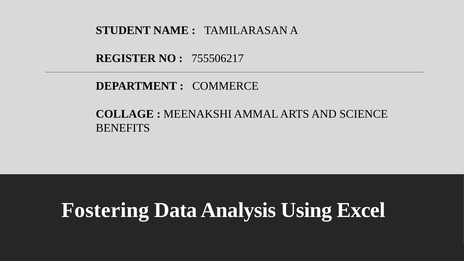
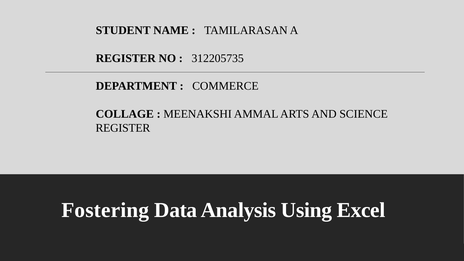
755506217: 755506217 -> 312205735 (218, 58)
BENEFITS: BENEFITS -> REGISTER (123, 128)
